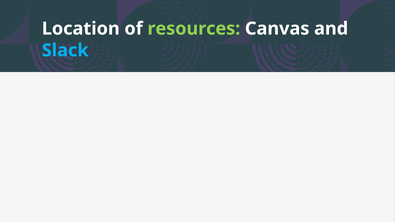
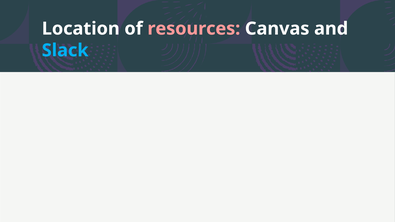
resources colour: light green -> pink (194, 29)
